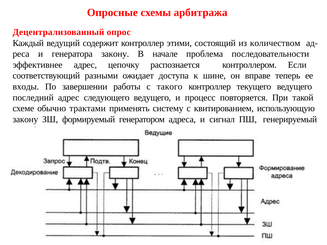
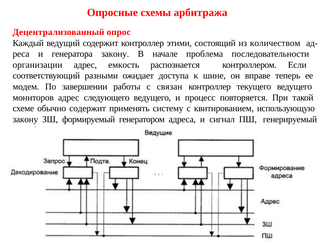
эффективнее: эффективнее -> организации (37, 65)
цепочку: цепочку -> емкость (124, 65)
входы: входы -> модем (26, 87)
такого: такого -> связан (170, 87)
последний: последний -> мониторов (33, 98)
обычно трактами: трактами -> содержит (88, 109)
